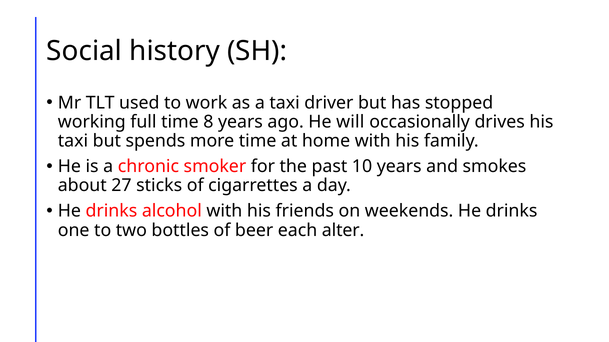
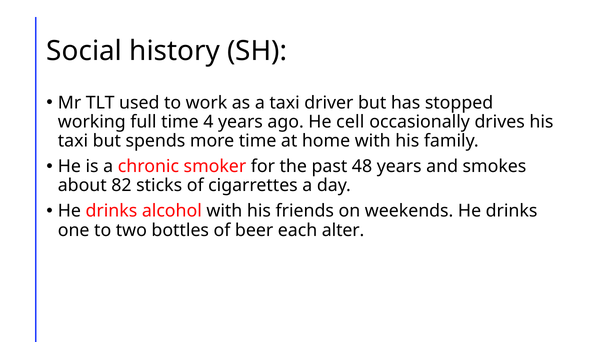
8: 8 -> 4 (208, 122)
will: will -> cell (350, 122)
10: 10 -> 48 (362, 167)
27: 27 -> 82 (121, 186)
